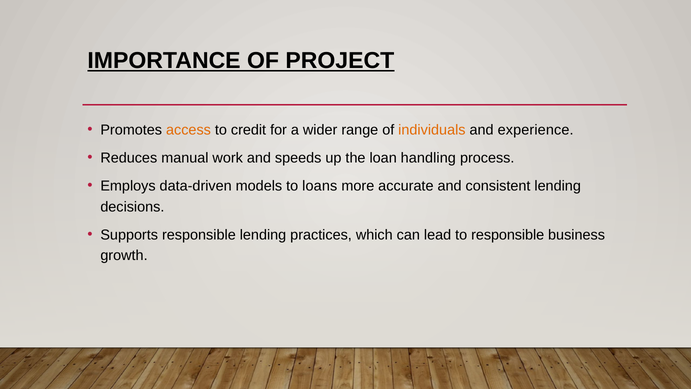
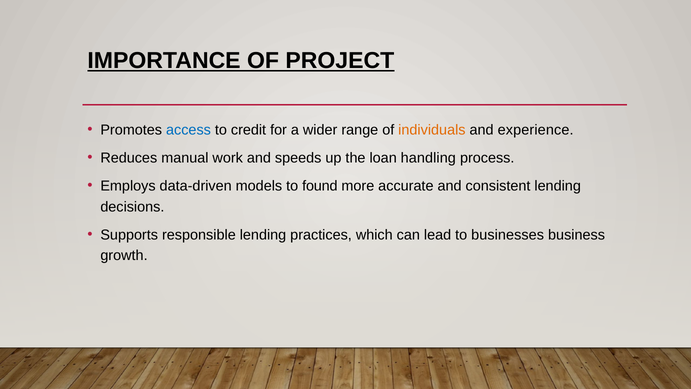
access colour: orange -> blue (189, 130)
loans: loans -> found (320, 186)
to responsible: responsible -> businesses (508, 235)
